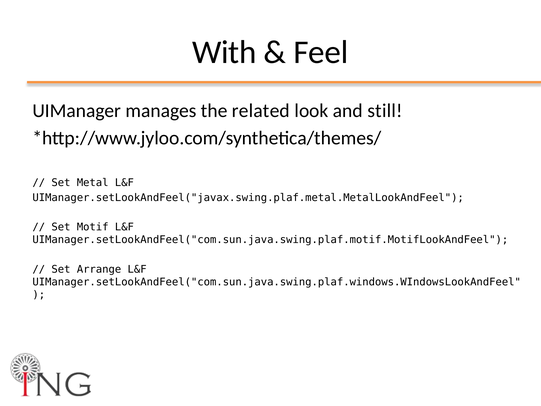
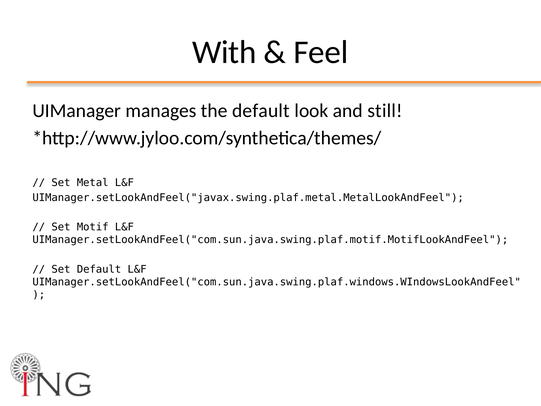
the related: related -> default (261, 111)
Set Arrange: Arrange -> Default (99, 269)
